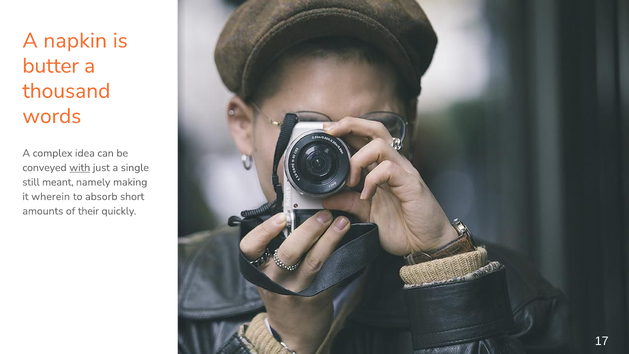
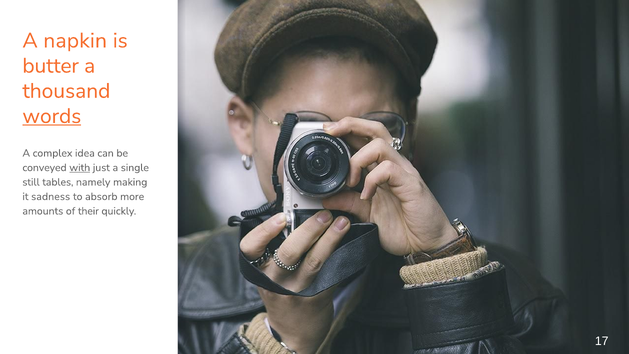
words underline: none -> present (52, 116)
meant: meant -> tables (58, 182)
wherein: wherein -> sadness (51, 196)
short: short -> more (132, 196)
